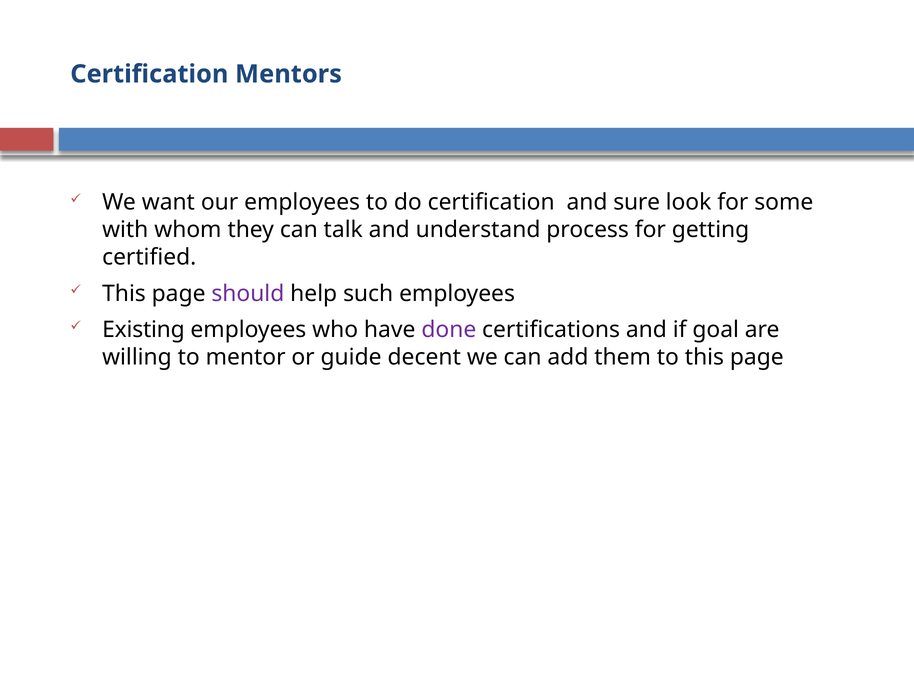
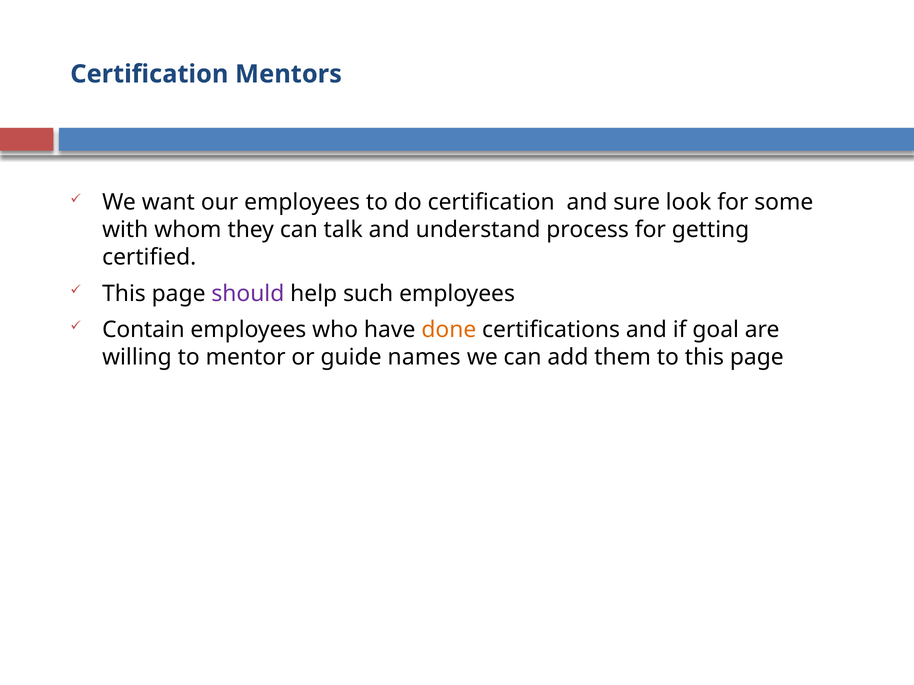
Existing: Existing -> Contain (143, 330)
done colour: purple -> orange (449, 330)
decent: decent -> names (424, 357)
